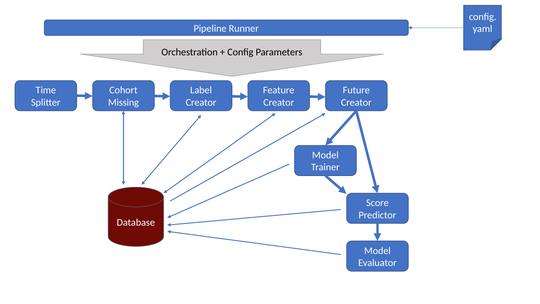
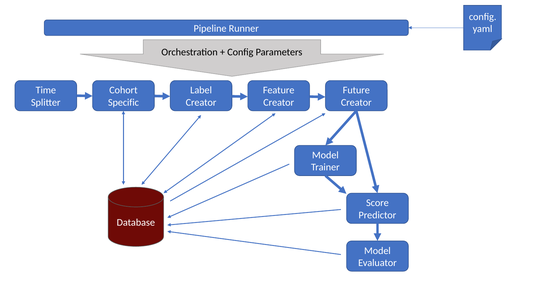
Missing: Missing -> Specific (123, 102)
